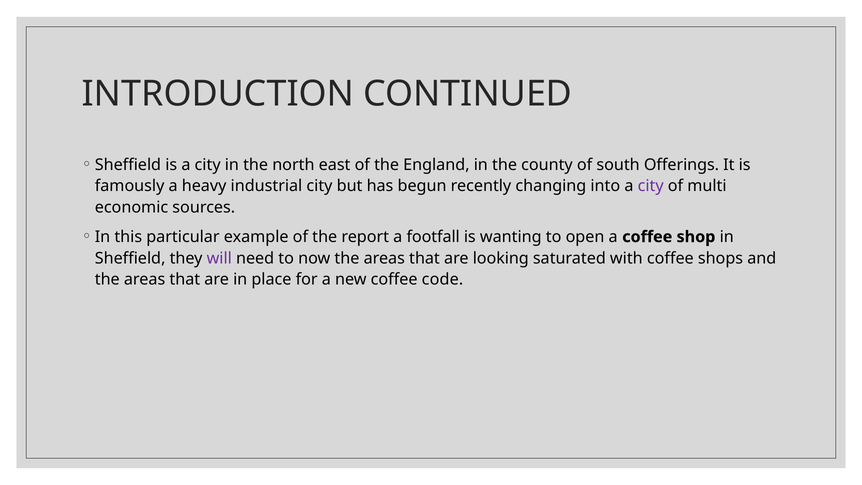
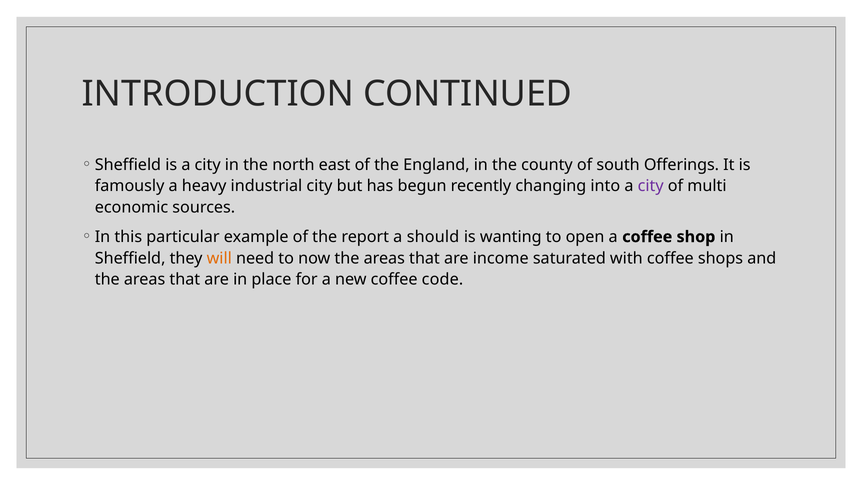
footfall: footfall -> should (433, 237)
will colour: purple -> orange (219, 258)
looking: looking -> income (501, 258)
